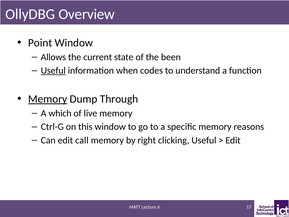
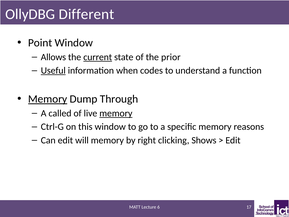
Overview: Overview -> Different (86, 14)
current underline: none -> present (98, 57)
been: been -> prior (171, 57)
which: which -> called (60, 113)
memory underline: none -> present (116, 113)
call: call -> will (82, 140)
clicking Useful: Useful -> Shows (204, 140)
